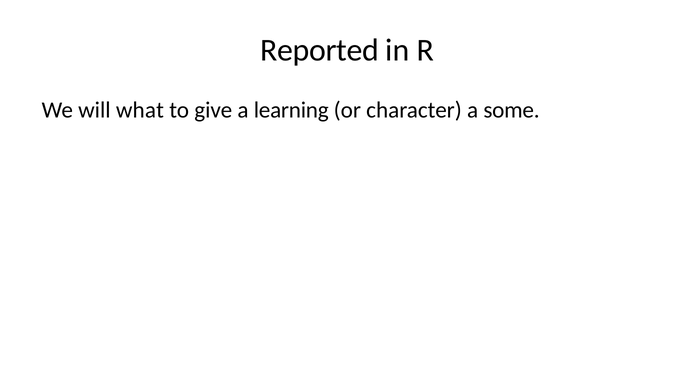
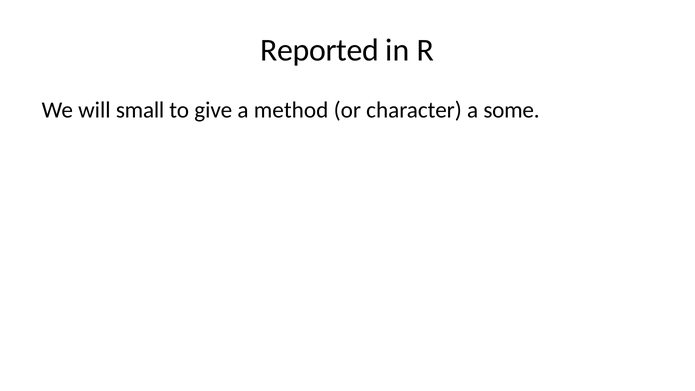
what: what -> small (140, 110)
learning: learning -> method (291, 110)
